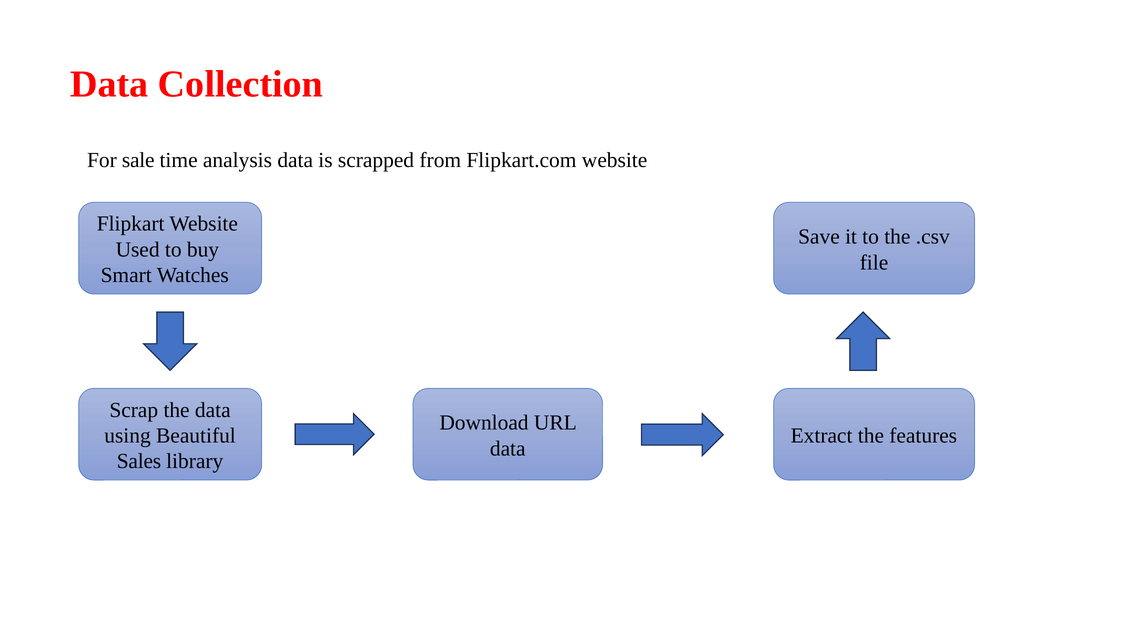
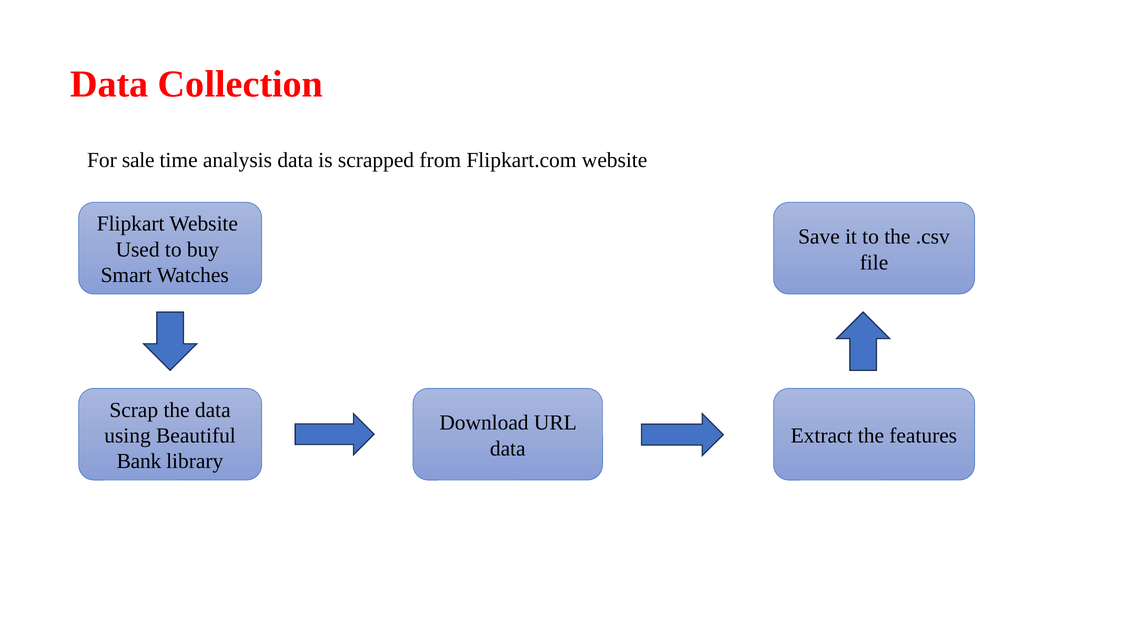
Sales: Sales -> Bank (139, 462)
